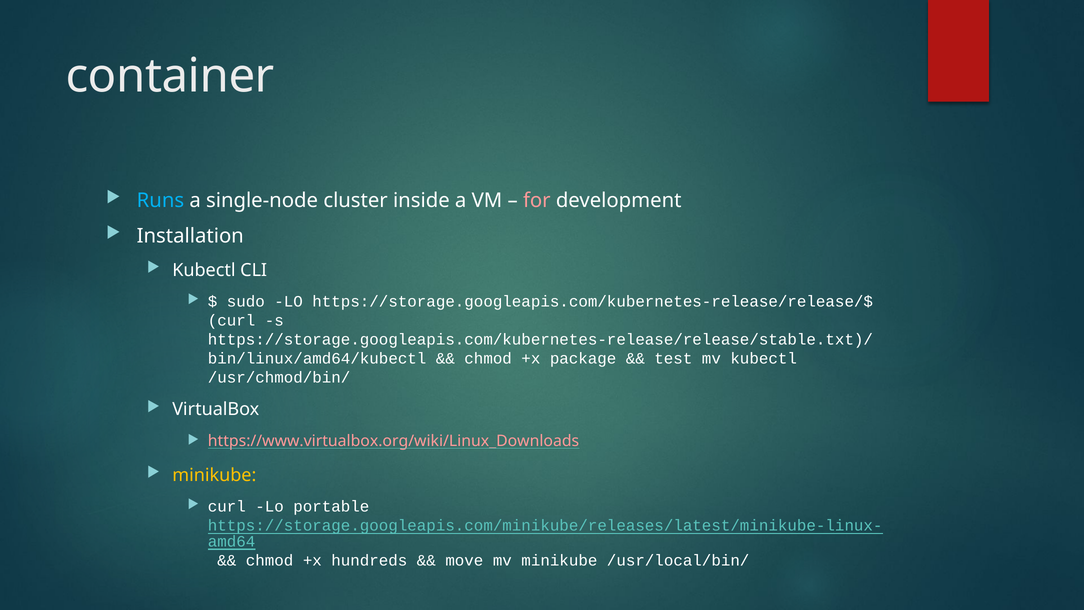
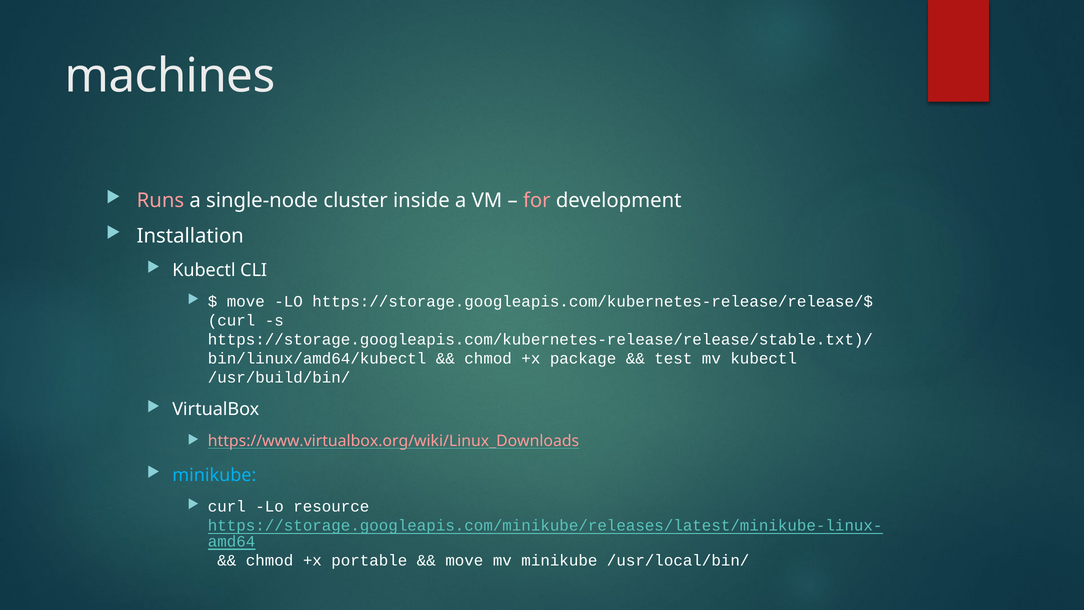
container: container -> machines (170, 76)
Runs colour: light blue -> pink (160, 200)
sudo: sudo -> move (246, 302)
/usr/chmod/bin/: /usr/chmod/bin/ -> /usr/build/bin/ (279, 377)
minikube colour: yellow -> light blue (214, 475)
portable: portable -> resource (331, 507)
hundreds: hundreds -> portable (369, 560)
